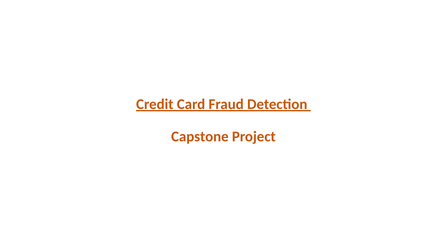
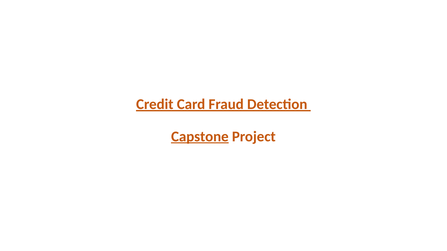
Capstone underline: none -> present (200, 137)
